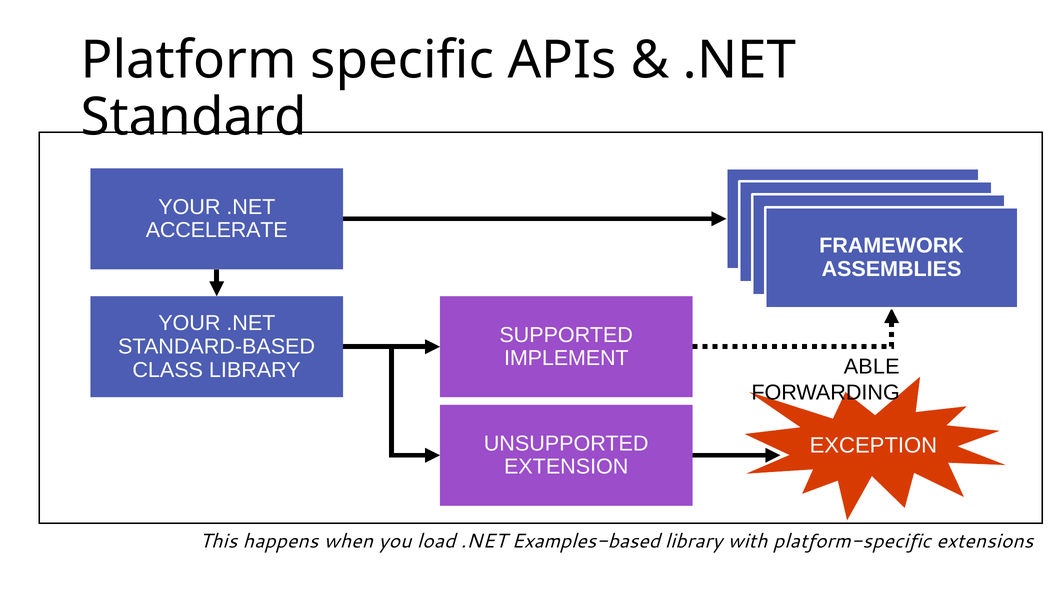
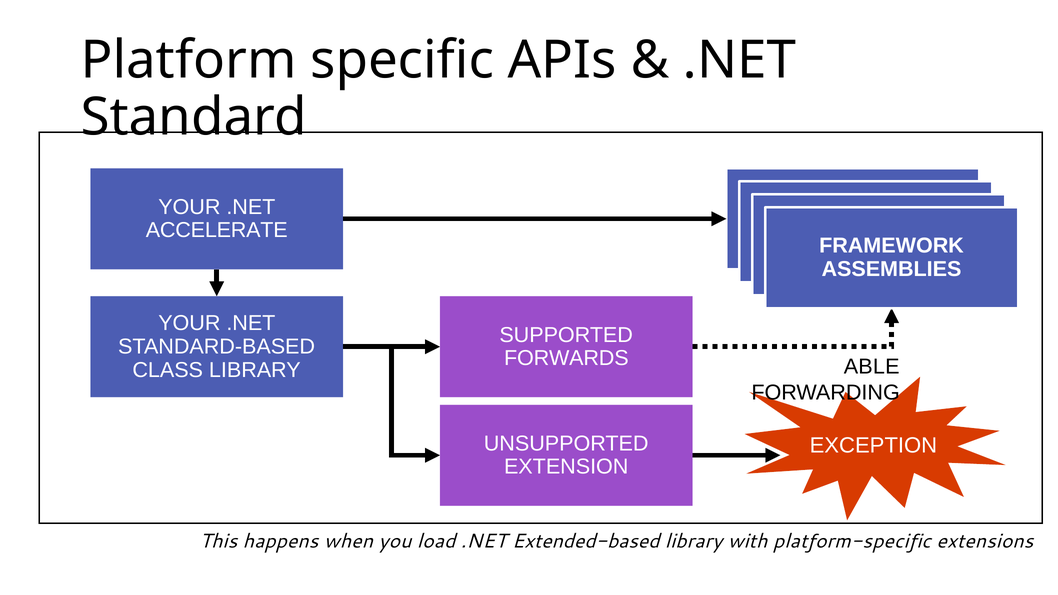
IMPLEMENT: IMPLEMENT -> FORWARDS (566, 358)
Examples-based: Examples-based -> Extended-based (586, 541)
